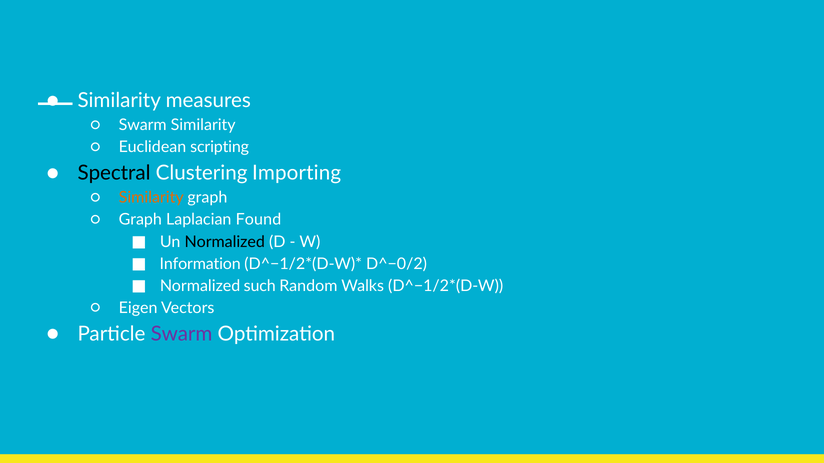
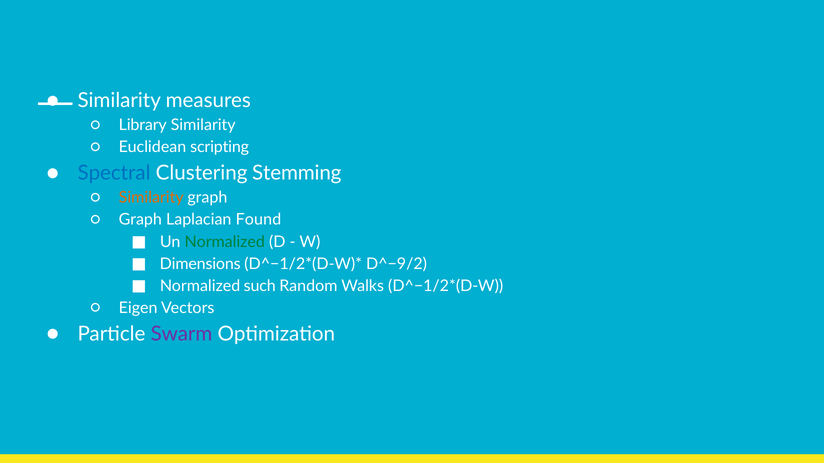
Swarm: Swarm -> Library (143, 125)
Spectral colour: black -> blue (114, 173)
Importing: Importing -> Stemming (297, 173)
Normalized colour: black -> green (225, 242)
Information: Information -> Dimensions (200, 264)
D^−0/2: D^−0/2 -> D^−9/2 (397, 264)
